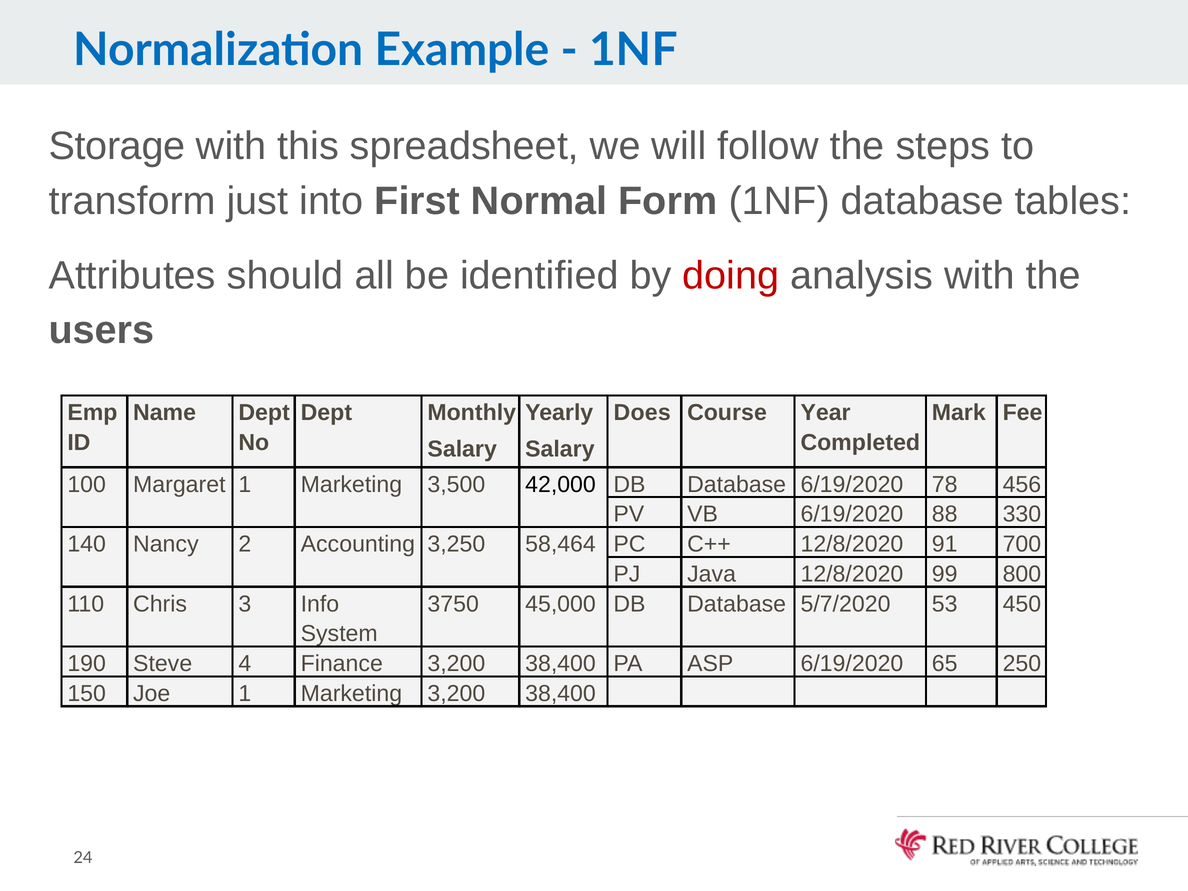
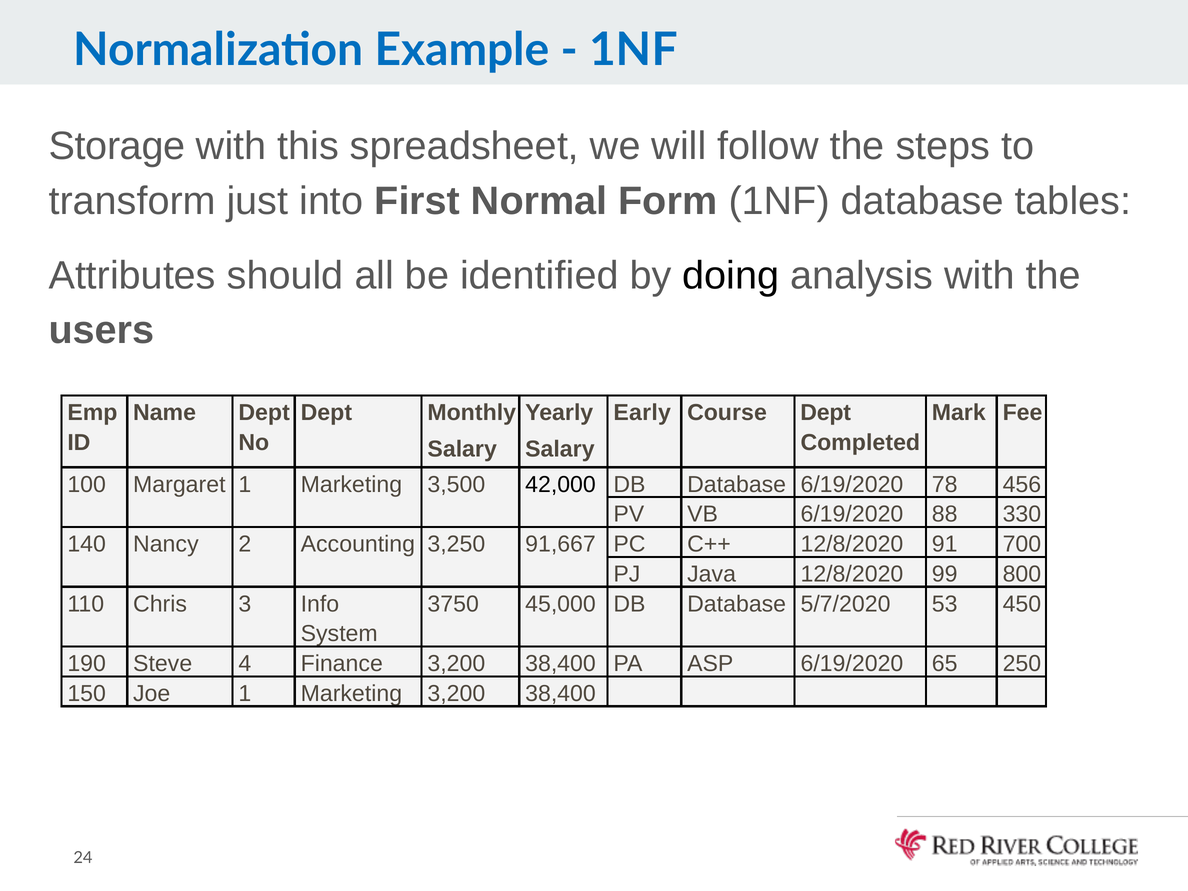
doing colour: red -> black (731, 275)
Does: Does -> Early (642, 413)
Course Year: Year -> Dept (826, 413)
58,464: 58,464 -> 91,667 (560, 544)
